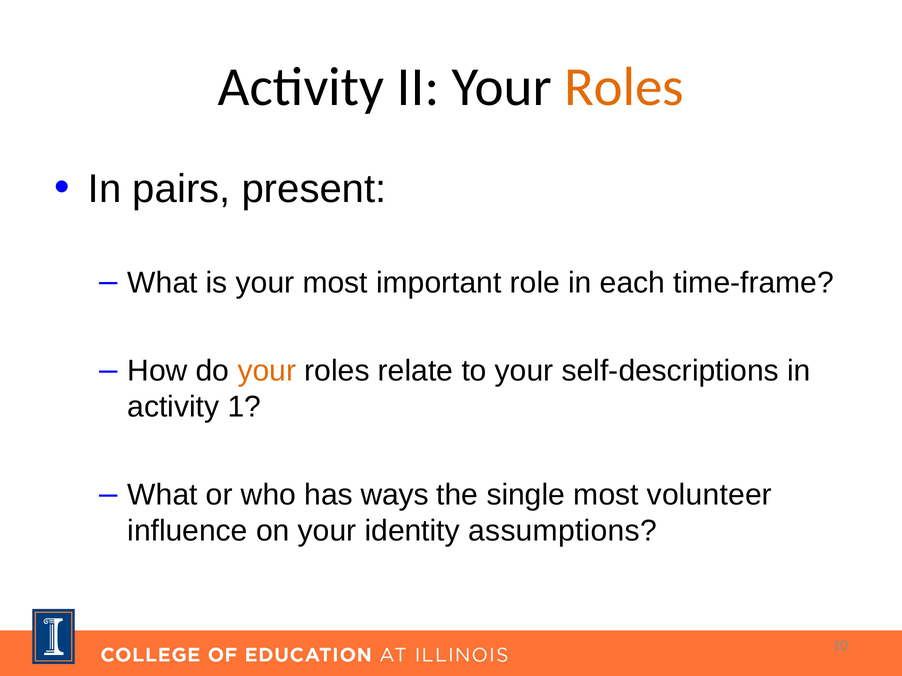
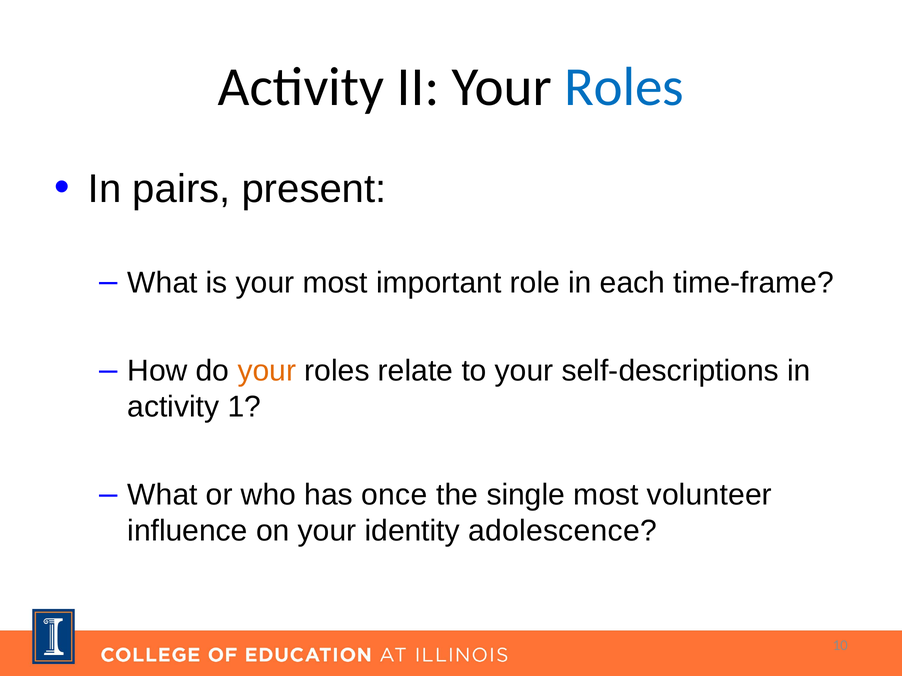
Roles colour: orange -> blue (624, 87)
ways: ways -> once (394, 495)
assumptions: assumptions -> adolescence (563, 531)
